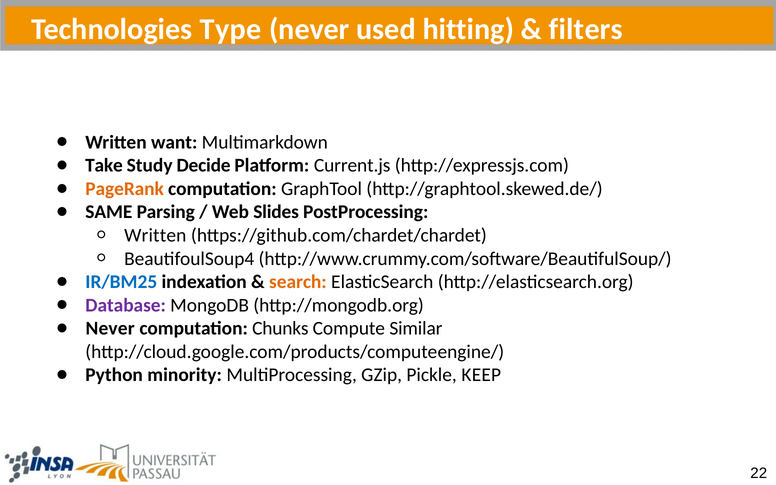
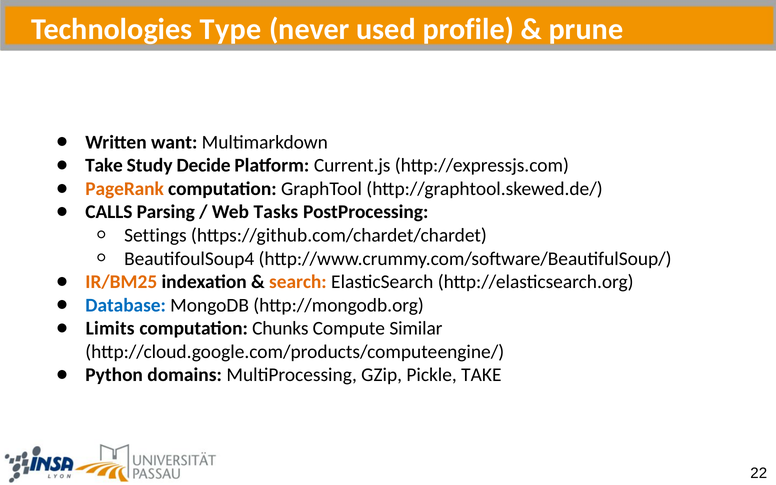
hitting: hitting -> profile (468, 29)
filters: filters -> prune (586, 29)
SAME: SAME -> CALLS (109, 212)
Slides: Slides -> Tasks (276, 212)
Written: Written -> Settings (155, 235)
IR/BM25 colour: blue -> orange (121, 282)
Database colour: purple -> blue (126, 305)
Never: Never -> Limits (110, 328)
minority: minority -> domains (185, 375)
Pickle KEEP: KEEP -> TAKE (481, 375)
